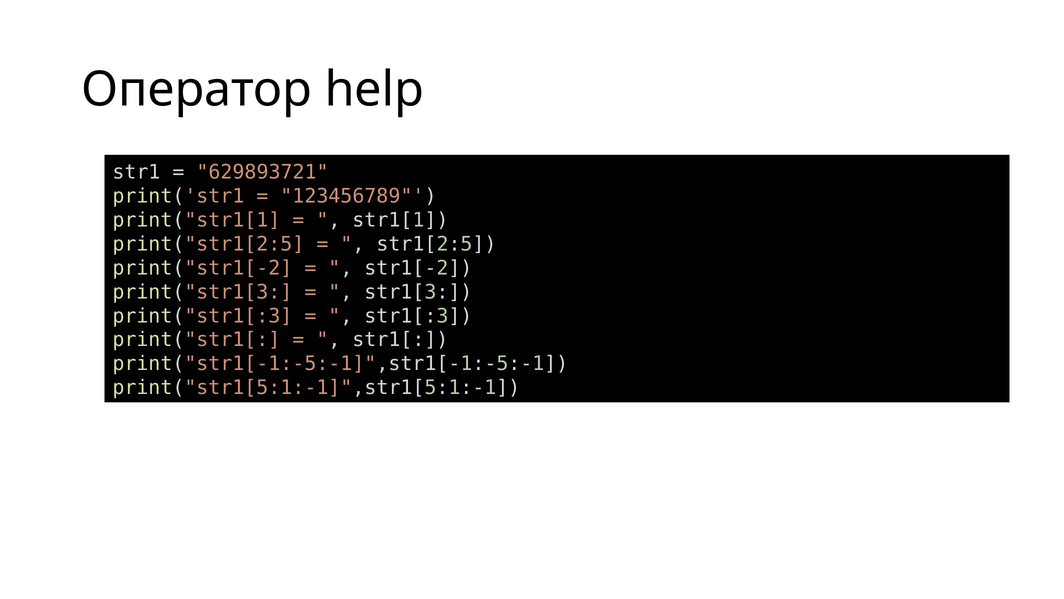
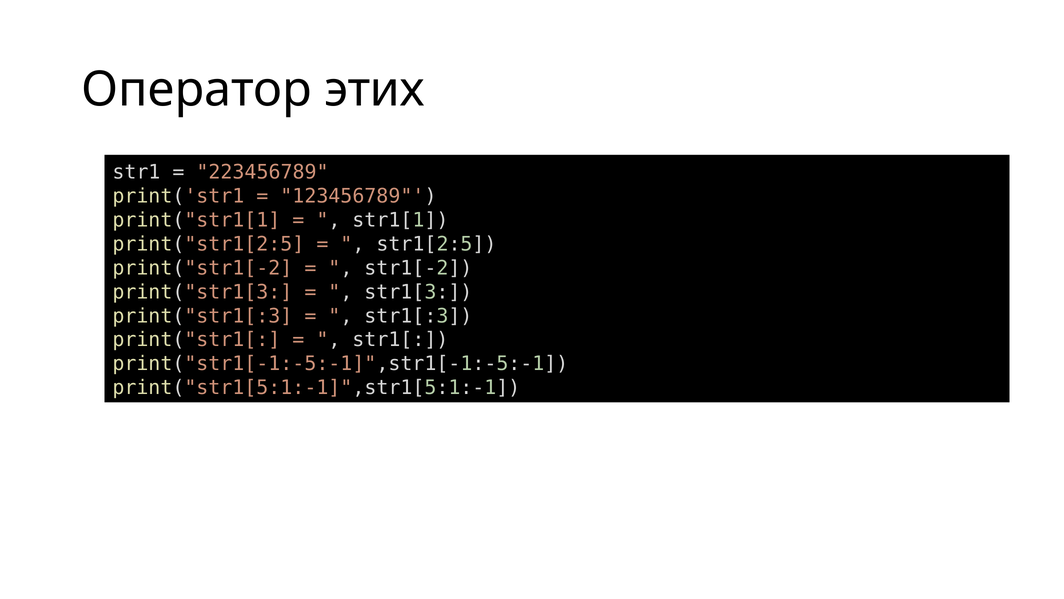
help: help -> этих (374, 89)
629893721: 629893721 -> 223456789 (263, 172)
